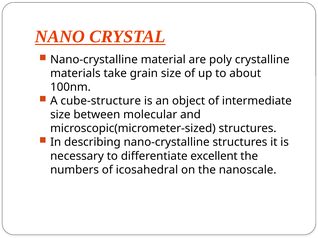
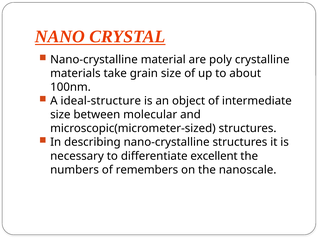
cube-structure: cube-structure -> ideal-structure (101, 101)
icosahedral: icosahedral -> remembers (147, 170)
